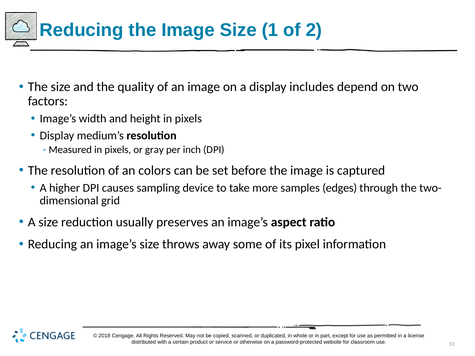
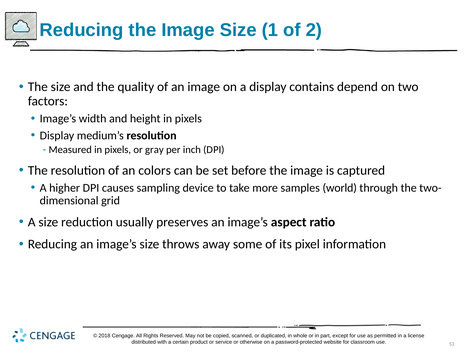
includes: includes -> contains (312, 87)
edges: edges -> world (340, 188)
